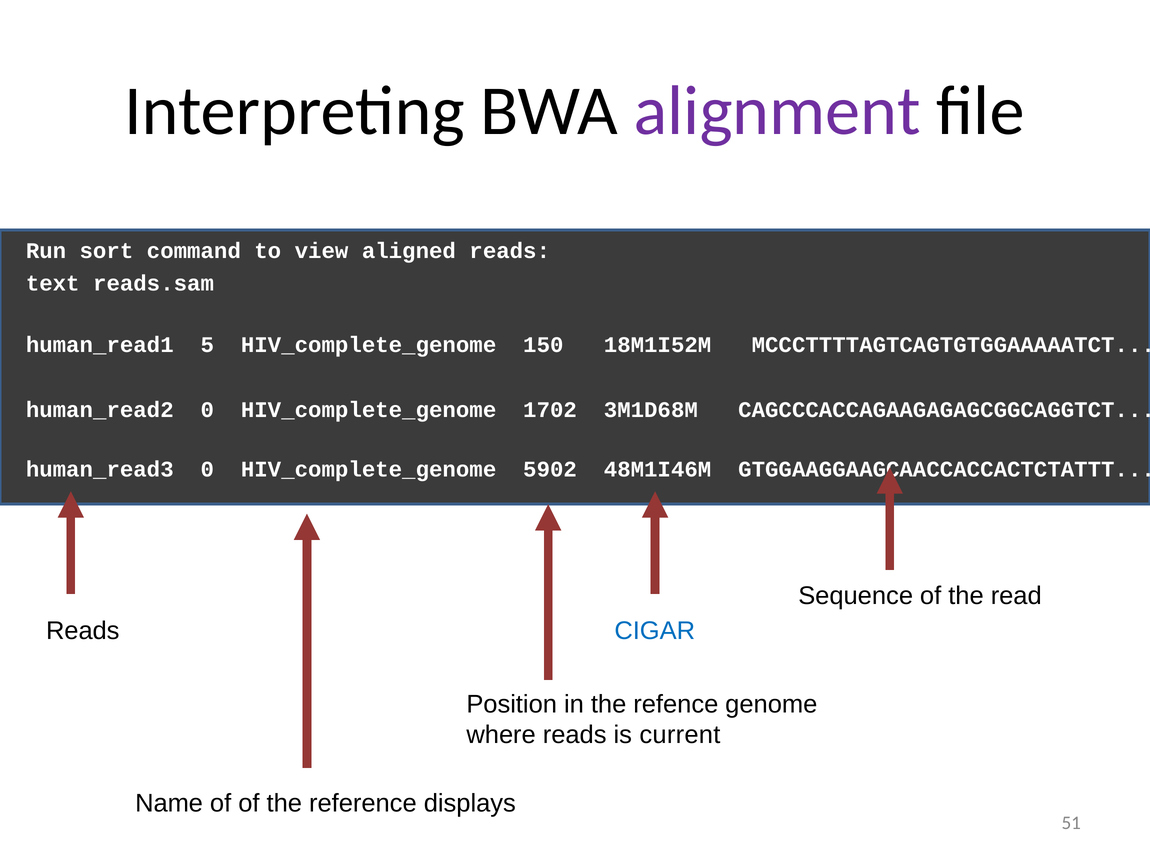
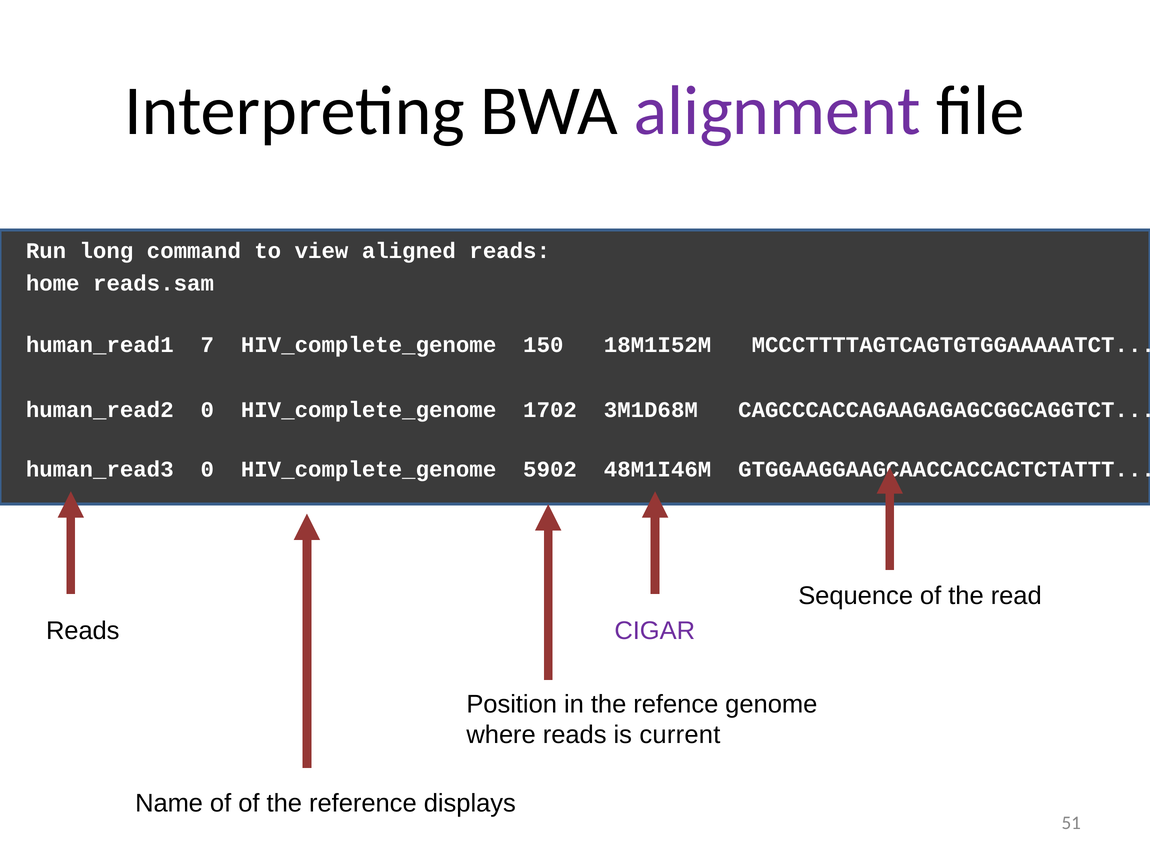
sort: sort -> long (106, 251)
text: text -> home (53, 284)
5: 5 -> 7 (207, 345)
CIGAR colour: blue -> purple (655, 631)
